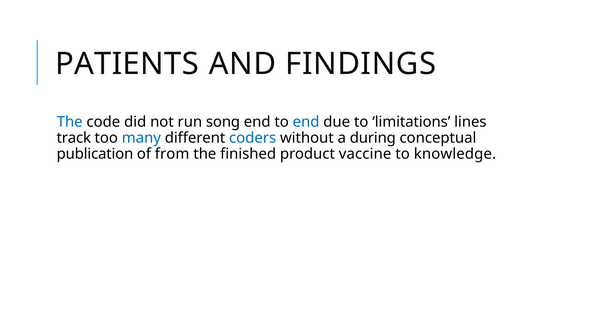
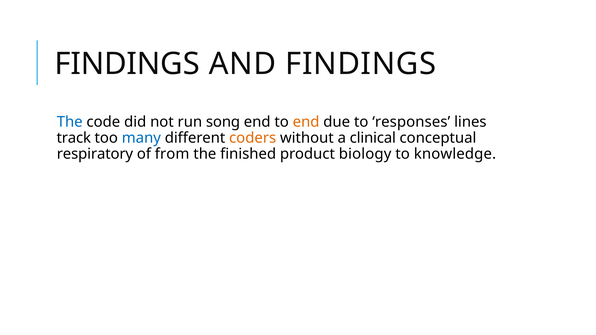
PATIENTS: PATIENTS -> FINDINGS (127, 64)
end colour: blue -> orange (306, 122)
limitations: limitations -> responses (411, 122)
coders colour: blue -> orange (253, 138)
during: during -> clinical (373, 138)
publication: publication -> respiratory (95, 154)
vaccine: vaccine -> biology (365, 154)
